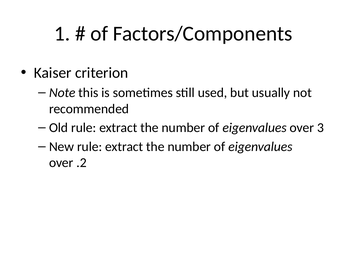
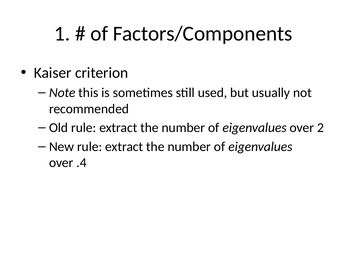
3: 3 -> 2 (321, 128)
.2: .2 -> .4 (82, 163)
